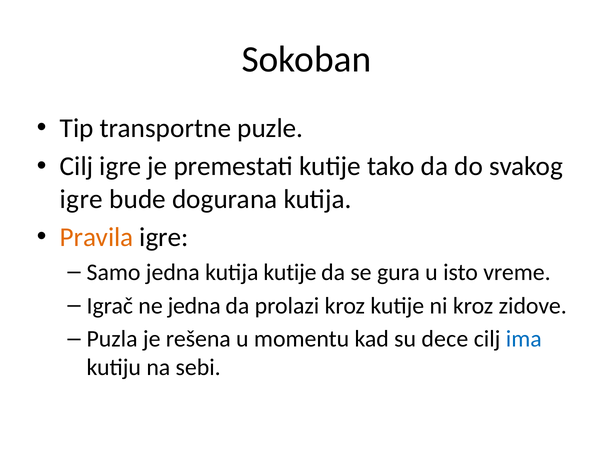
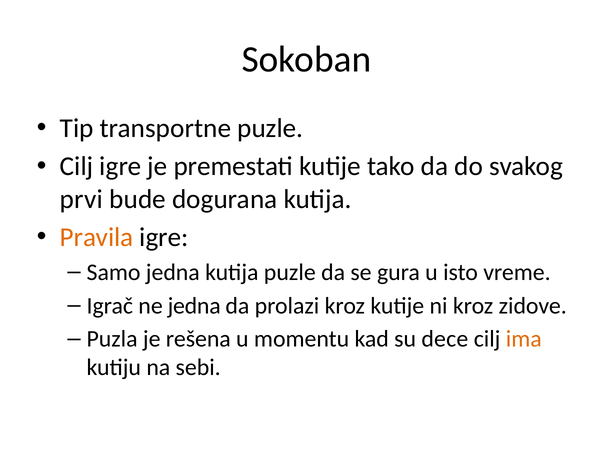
igre: igre -> prvi (81, 199)
kutija kutije: kutije -> puzle (290, 273)
ima colour: blue -> orange (524, 340)
